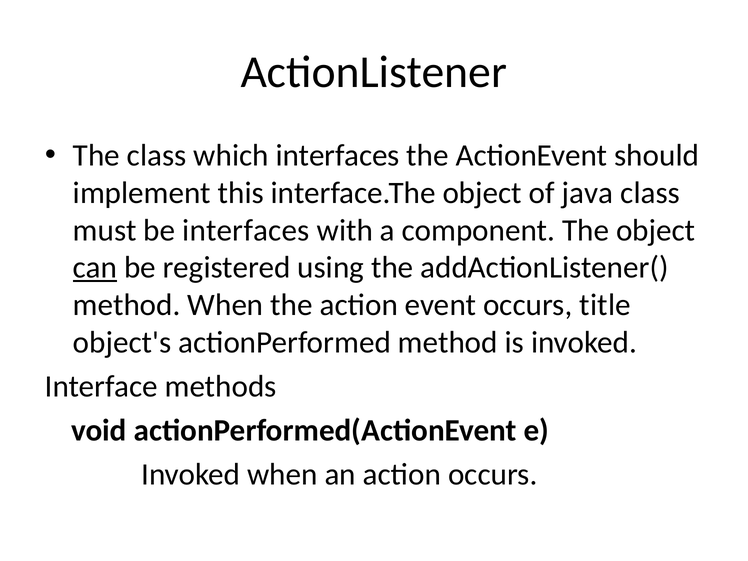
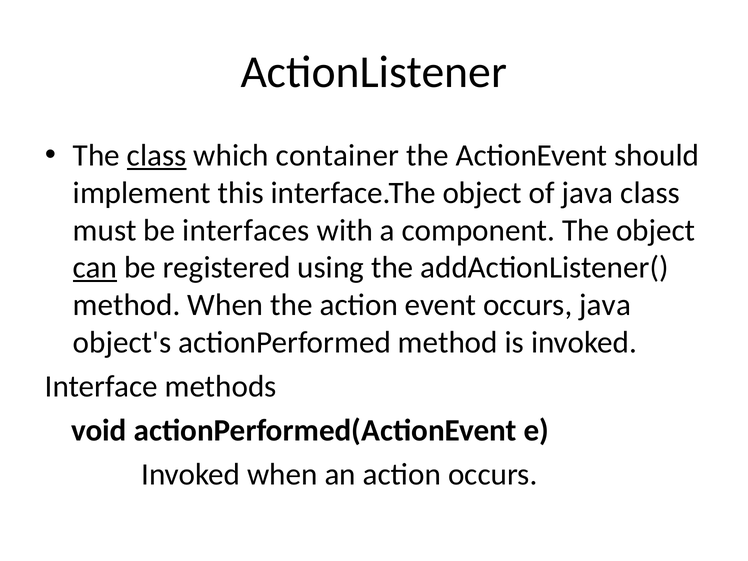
class underline: none -> present (157, 156)
which interfaces: interfaces -> container (337, 156)
occurs title: title -> java (605, 305)
